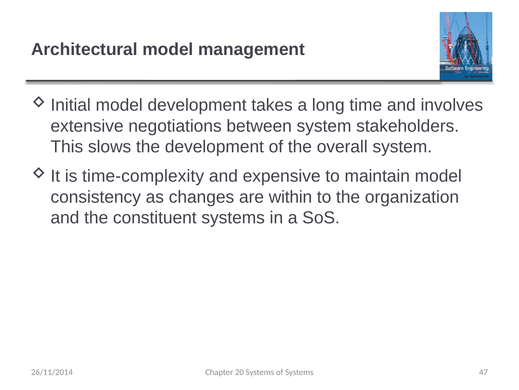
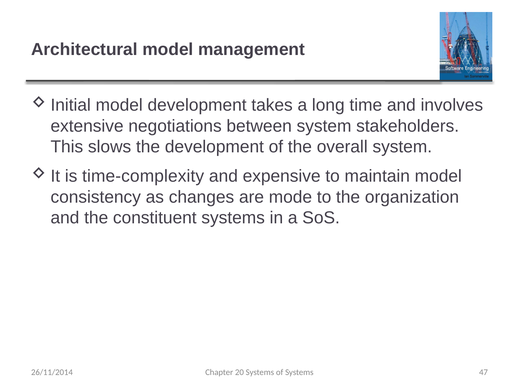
within: within -> mode (290, 197)
